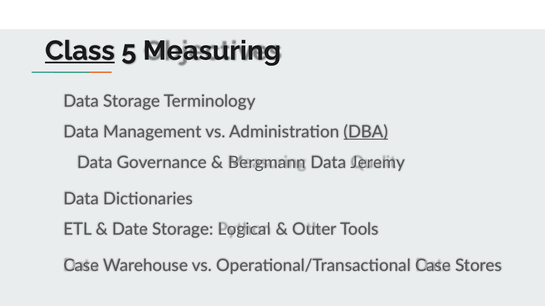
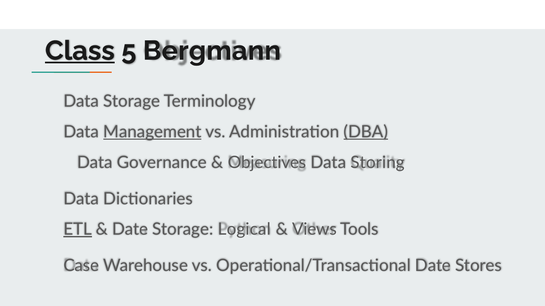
Measuring: Measuring -> Bergmann (212, 51)
Management underline: none -> present (152, 132)
Bergmann: Bergmann -> Objectives (267, 163)
Jeremy: Jeremy -> Storing (378, 163)
ETL underline: none -> present (78, 230)
Outer: Outer -> Views (314, 230)
Operational/Transactional Case: Case -> Date (433, 266)
